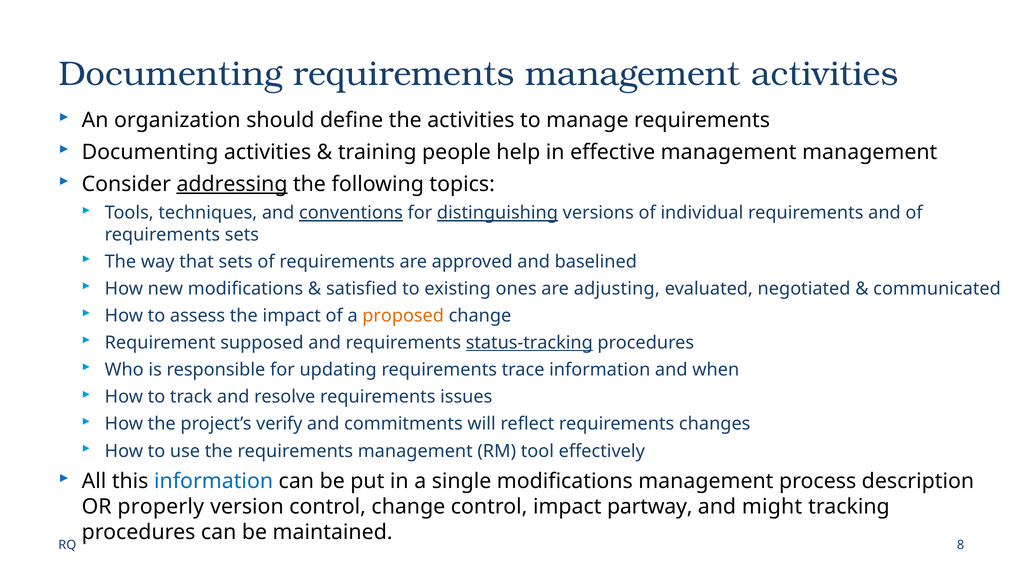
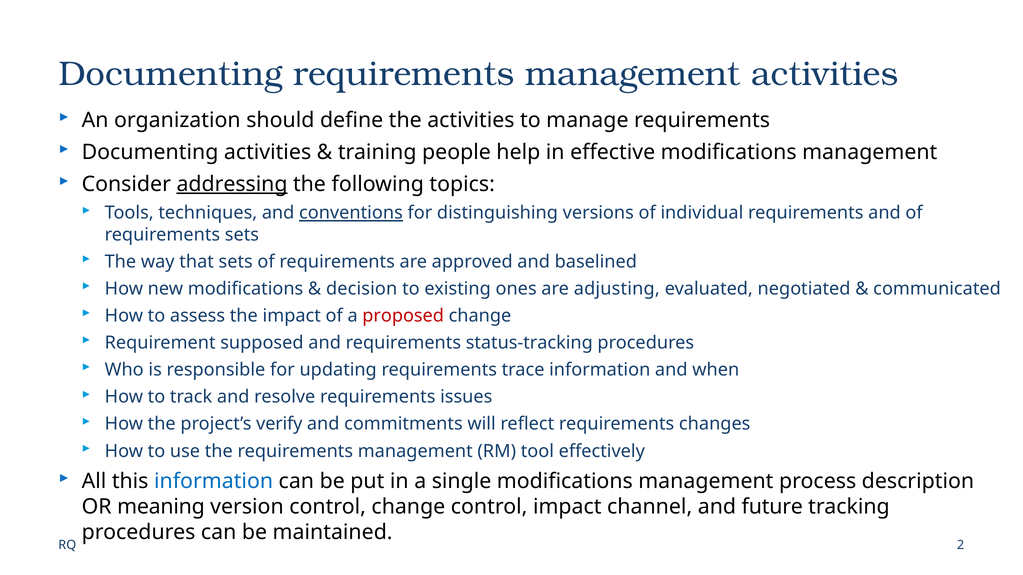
effective management: management -> modifications (729, 152)
distinguishing underline: present -> none (497, 213)
satisfied: satisfied -> decision (362, 289)
proposed colour: orange -> red (403, 316)
status-tracking underline: present -> none (529, 343)
properly: properly -> meaning (161, 507)
partway: partway -> channel (650, 507)
might: might -> future (772, 507)
8: 8 -> 2 (961, 546)
